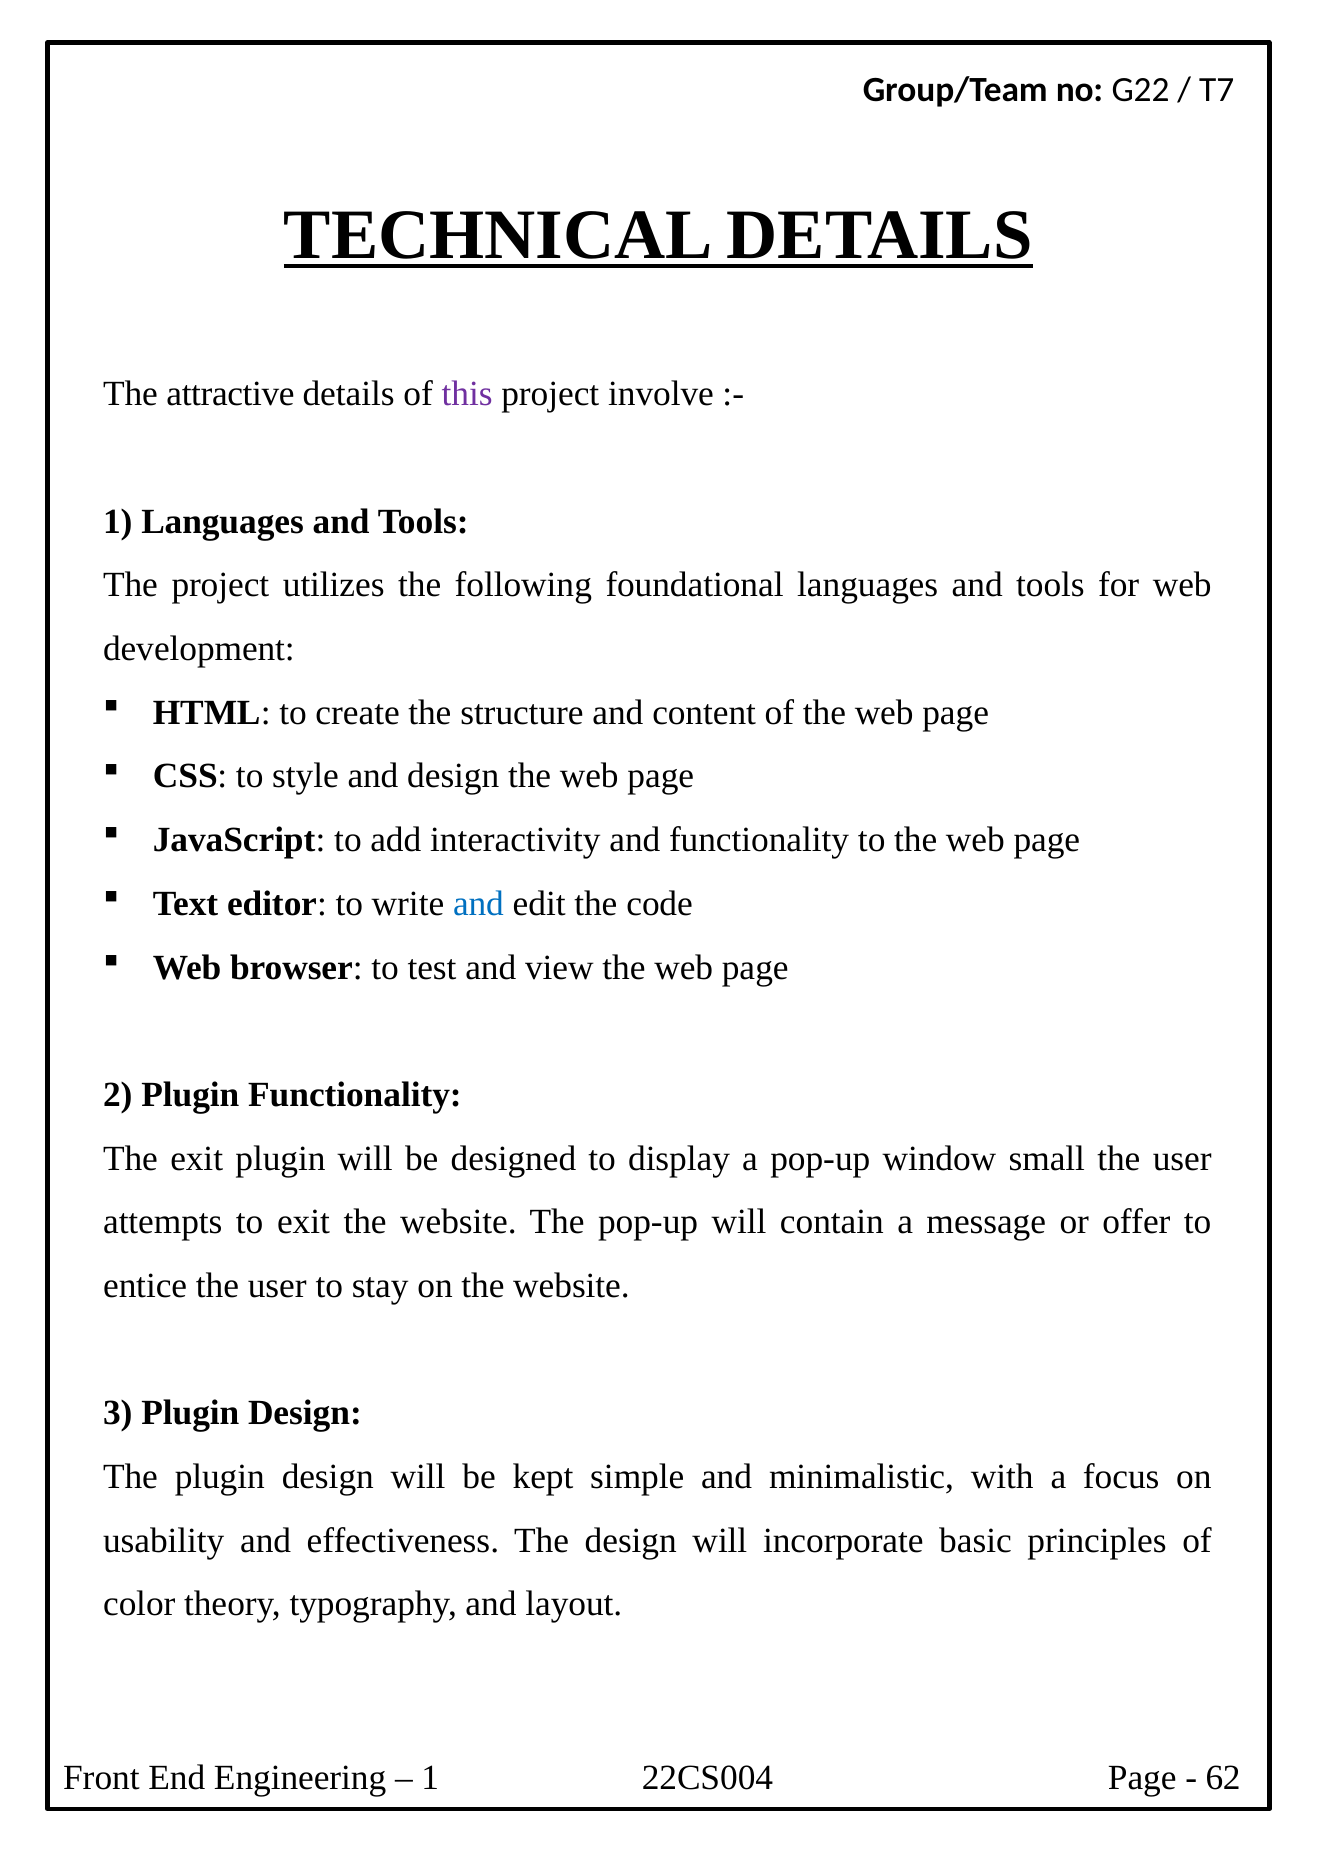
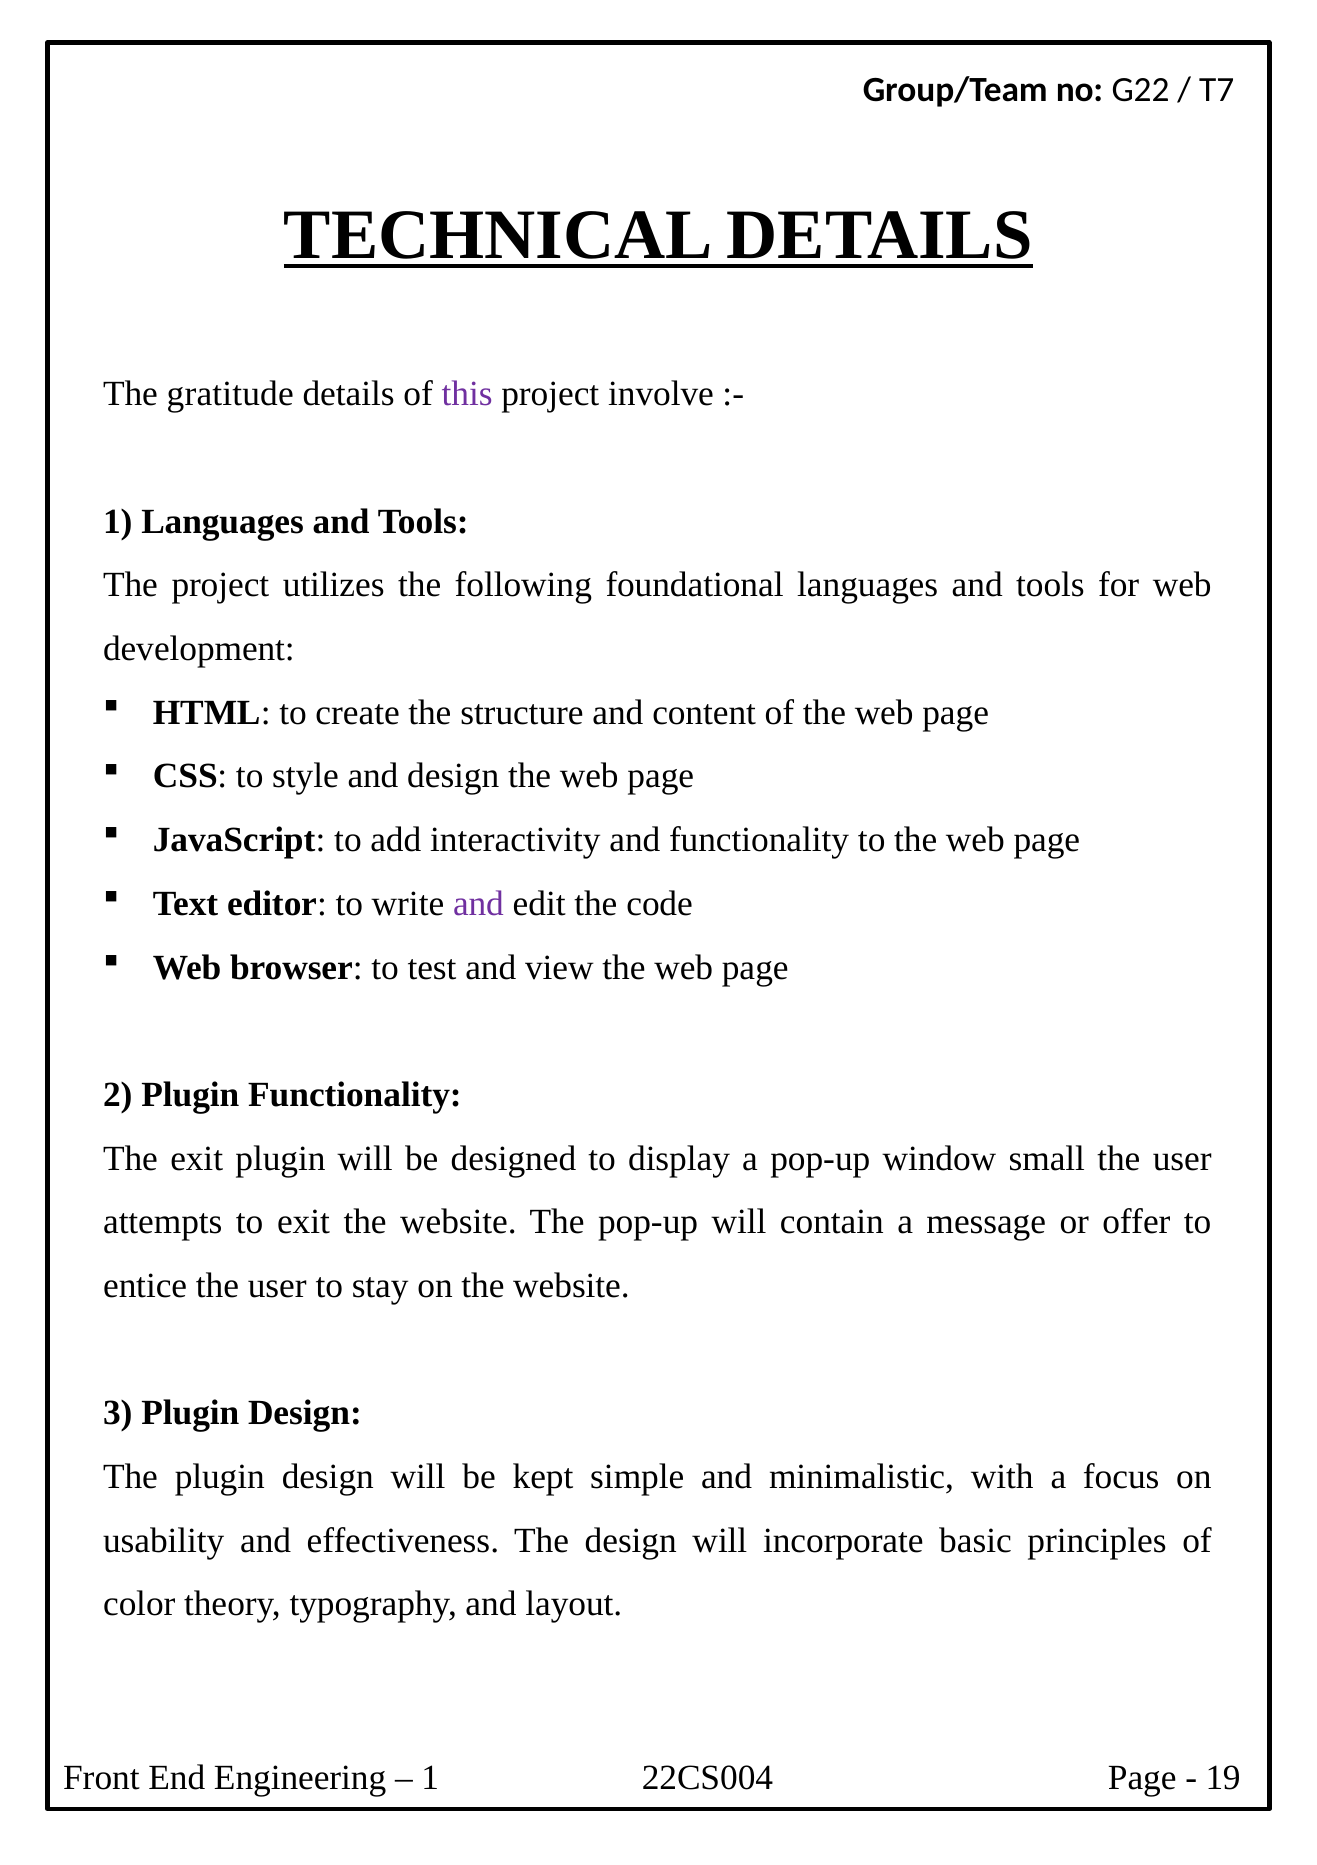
attractive: attractive -> gratitude (230, 394)
and colour: blue -> purple (478, 904)
62: 62 -> 19 (1223, 1777)
